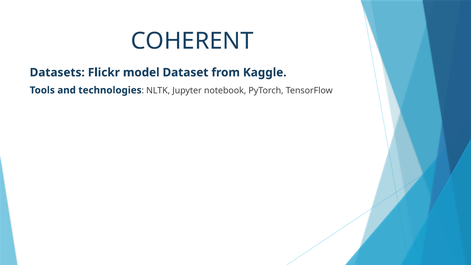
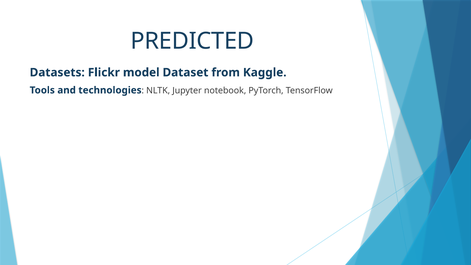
COHERENT: COHERENT -> PREDICTED (192, 41)
